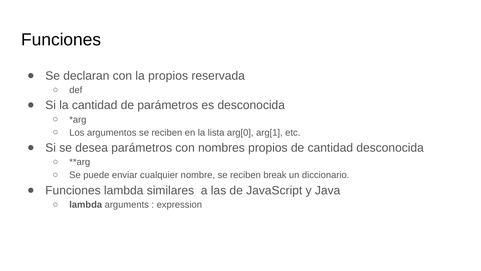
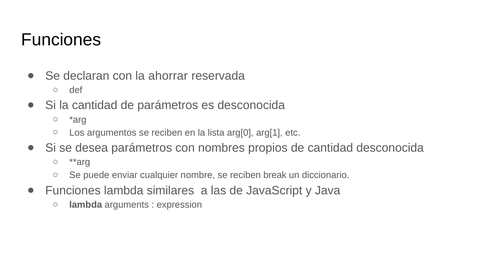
la propios: propios -> ahorrar (168, 76)
